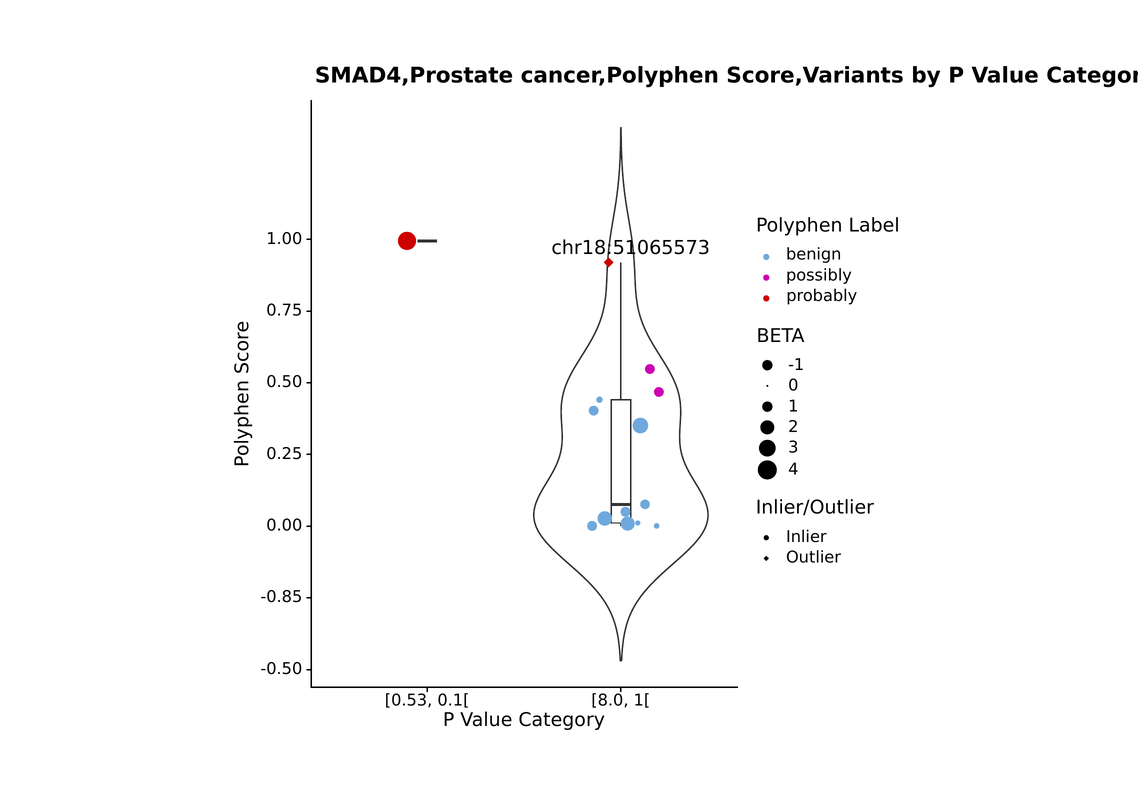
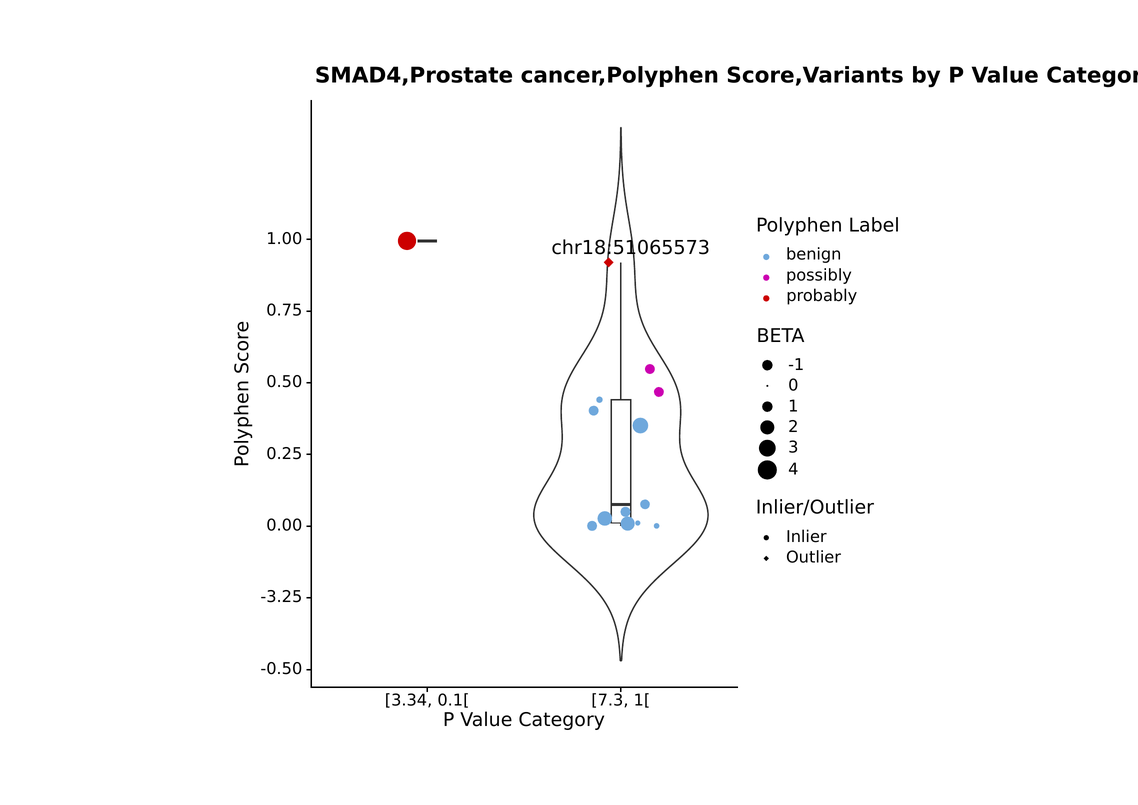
-0.85: -0.85 -> -3.25 (281, 597)
0.53: 0.53 -> 3.34 (409, 700)
8.0: 8.0 -> 7.3 (610, 700)
